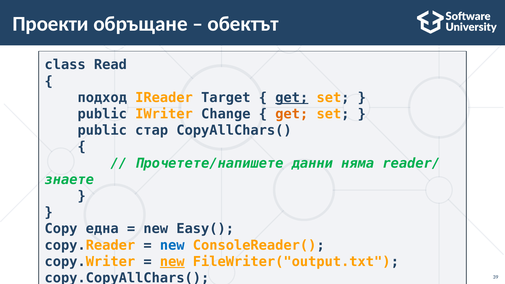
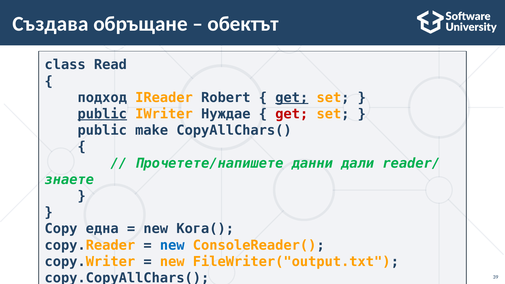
Проекти: Проекти -> Създава (50, 24)
Target: Target -> Robert (226, 98)
public underline: none -> present (102, 114)
Change: Change -> Нуждае (226, 114)
get colour: orange -> red (292, 114)
стар: стар -> make (152, 130)
няма: няма -> дали (358, 163)
Easy(: Easy( -> Кога( (205, 229)
new underline: present -> none (172, 262)
